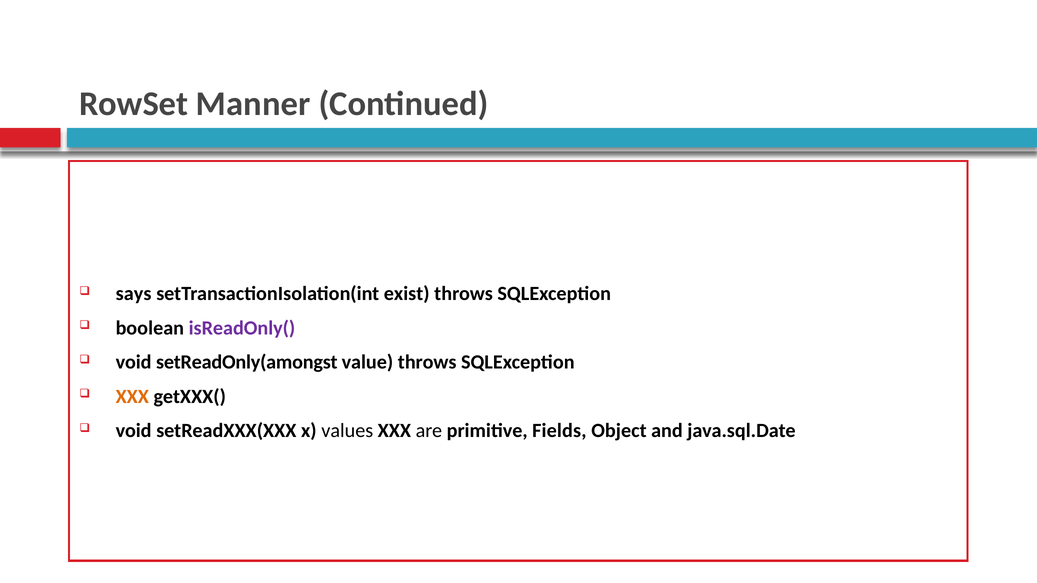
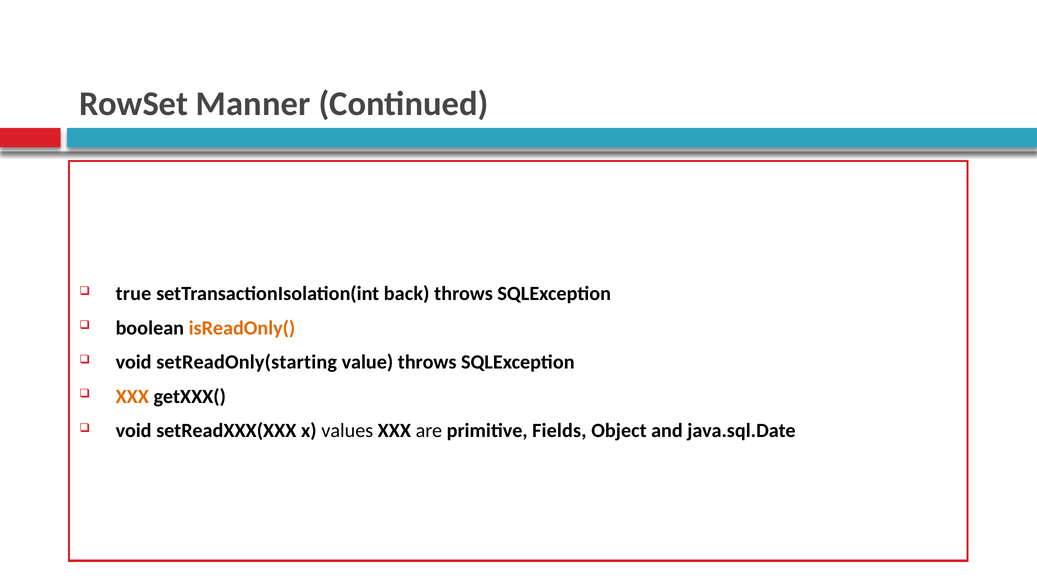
says: says -> true (134, 294)
exist: exist -> back (407, 294)
isReadOnly( colour: purple -> orange (242, 328)
setReadOnly(amongst: setReadOnly(amongst -> setReadOnly(starting (247, 362)
